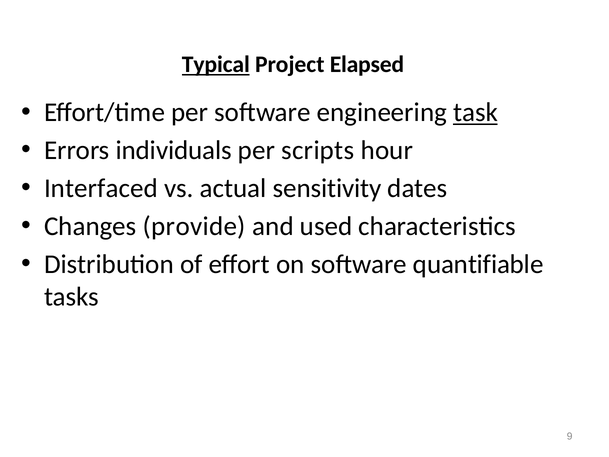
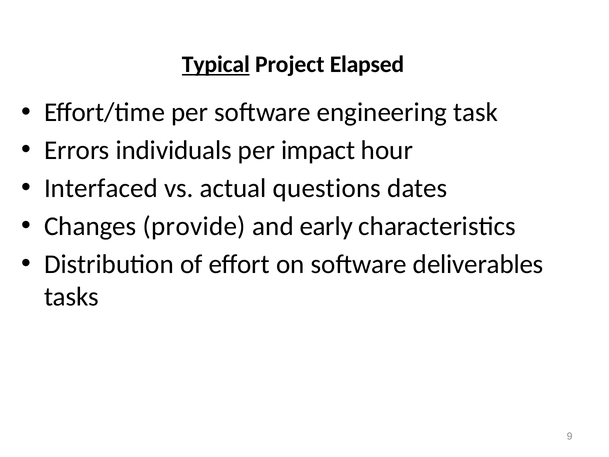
task underline: present -> none (476, 112)
scripts: scripts -> impact (318, 150)
sensitivity: sensitivity -> questions (327, 188)
used: used -> early (326, 226)
quantifiable: quantifiable -> deliverables (478, 264)
